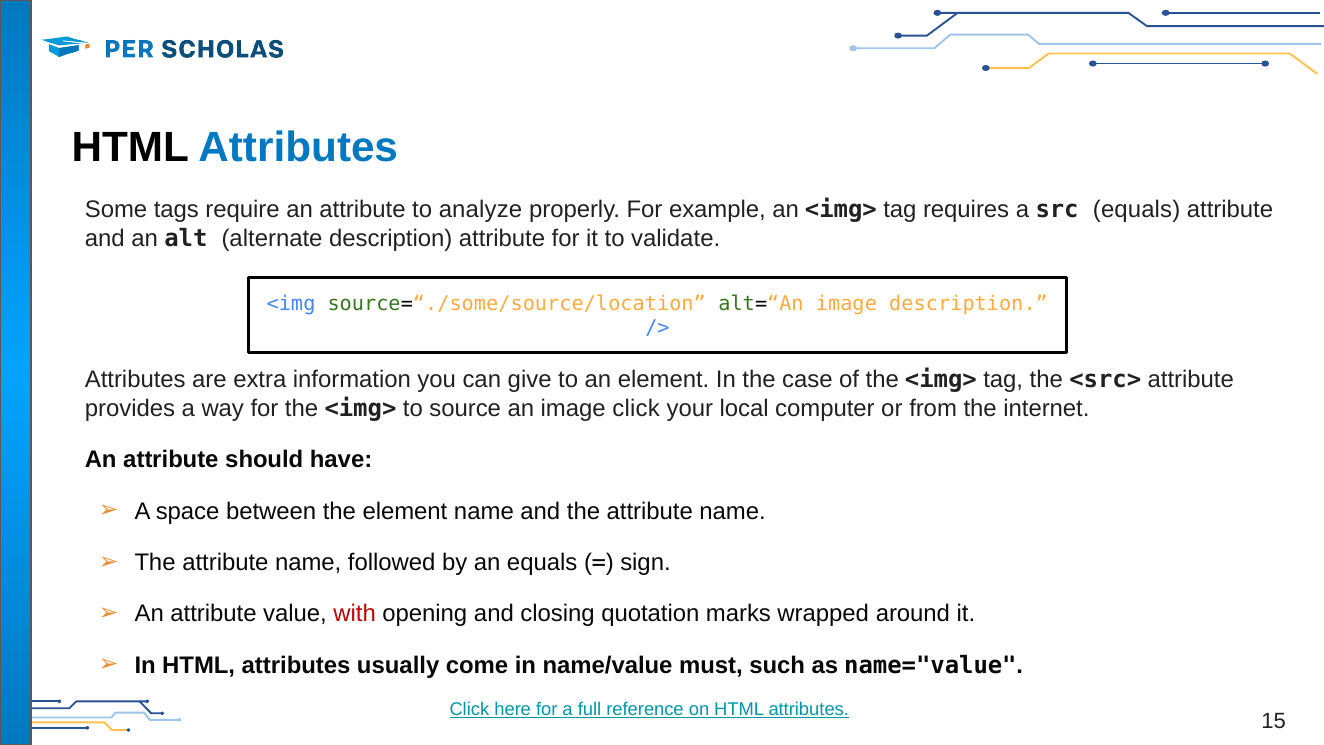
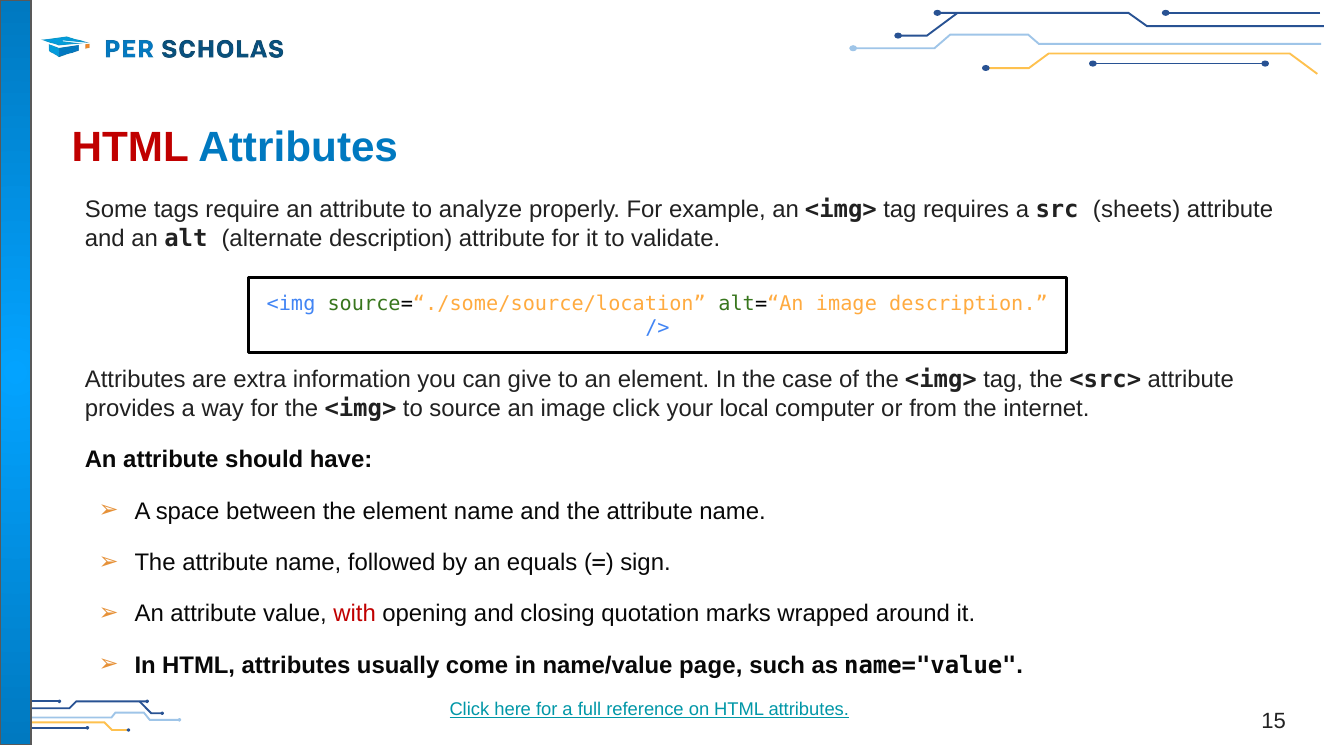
HTML colour: black -> red (130, 147)
src equals: equals -> sheets (1137, 209)
must: must -> page (711, 665)
